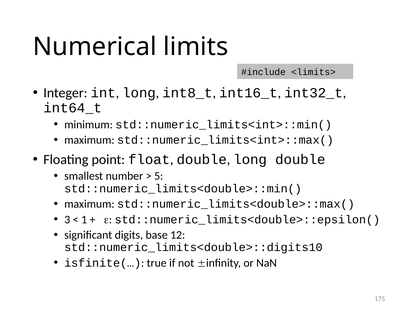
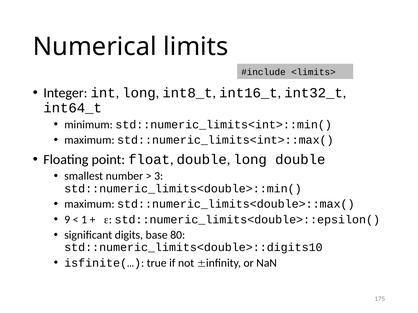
5: 5 -> 3 (159, 176)
3: 3 -> 9 (67, 220)
12: 12 -> 80 (178, 235)
